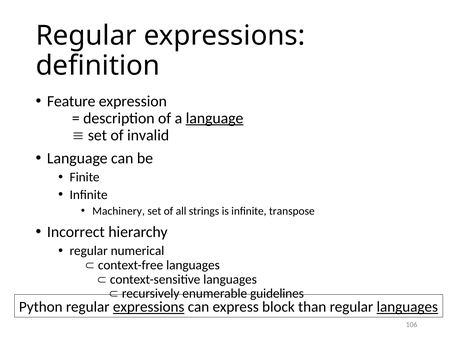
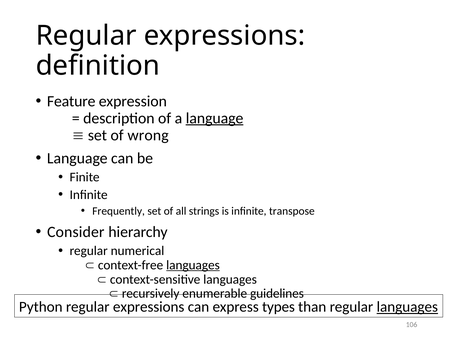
invalid: invalid -> wrong (148, 135)
Machinery: Machinery -> Frequently (119, 211)
Incorrect: Incorrect -> Consider (76, 232)
languages underline: none -> present (193, 265)
expressions underline: present -> none (149, 307)
block: block -> types (279, 307)
